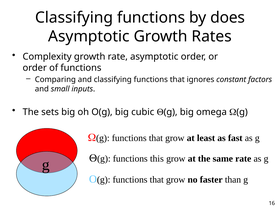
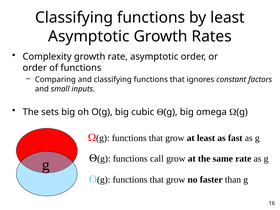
by does: does -> least (228, 18)
this: this -> call (157, 159)
